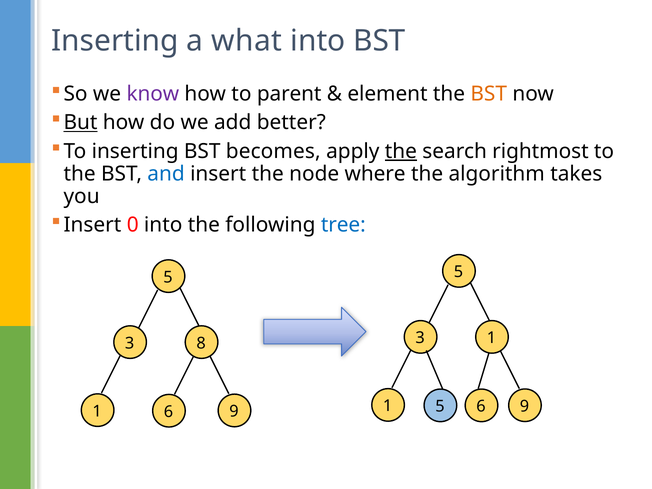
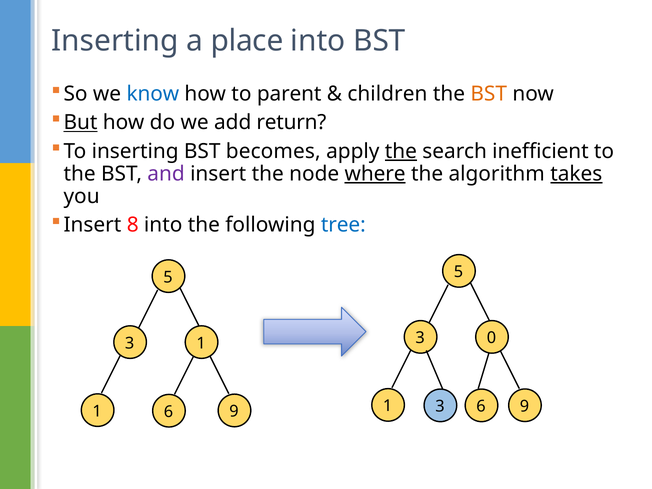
what: what -> place (247, 41)
know colour: purple -> blue (153, 94)
element: element -> children (387, 94)
better: better -> return (291, 123)
rightmost: rightmost -> inefficient (540, 151)
and colour: blue -> purple (166, 174)
where underline: none -> present (375, 174)
takes underline: none -> present (576, 174)
0: 0 -> 8 (133, 225)
3 1: 1 -> 0 (492, 338)
3 8: 8 -> 1 (201, 343)
5: 5 -> 3 (440, 406)
